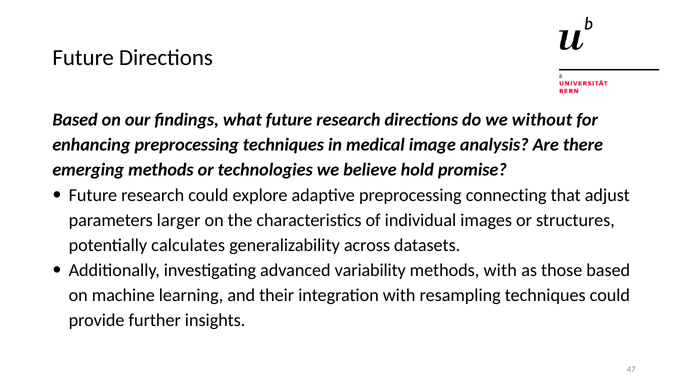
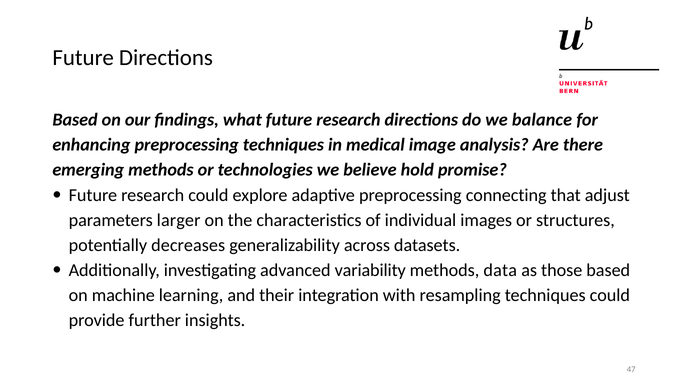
without: without -> balance (542, 120)
calculates: calculates -> decreases (188, 245)
methods with: with -> data (500, 270)
